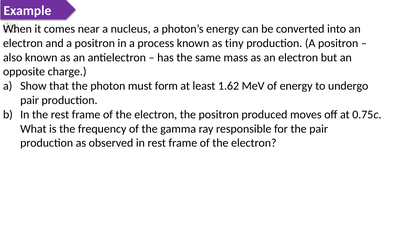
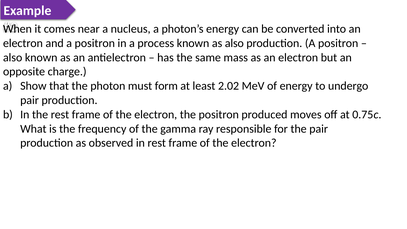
as tiny: tiny -> also (234, 43)
1.62: 1.62 -> 2.02 (229, 86)
